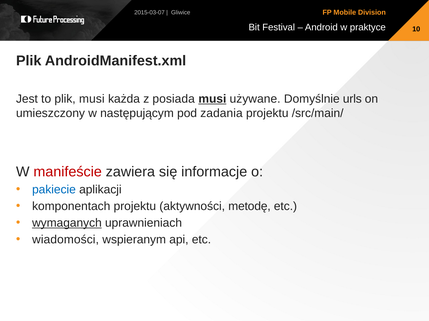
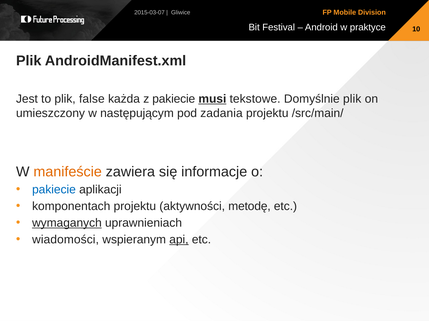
plik musi: musi -> false (92, 99)
z posiada: posiada -> pakiecie (174, 99)
używane: używane -> tekstowe (255, 99)
Domyślnie urls: urls -> plik (352, 99)
manifeście colour: red -> orange (68, 172)
api underline: none -> present (179, 240)
